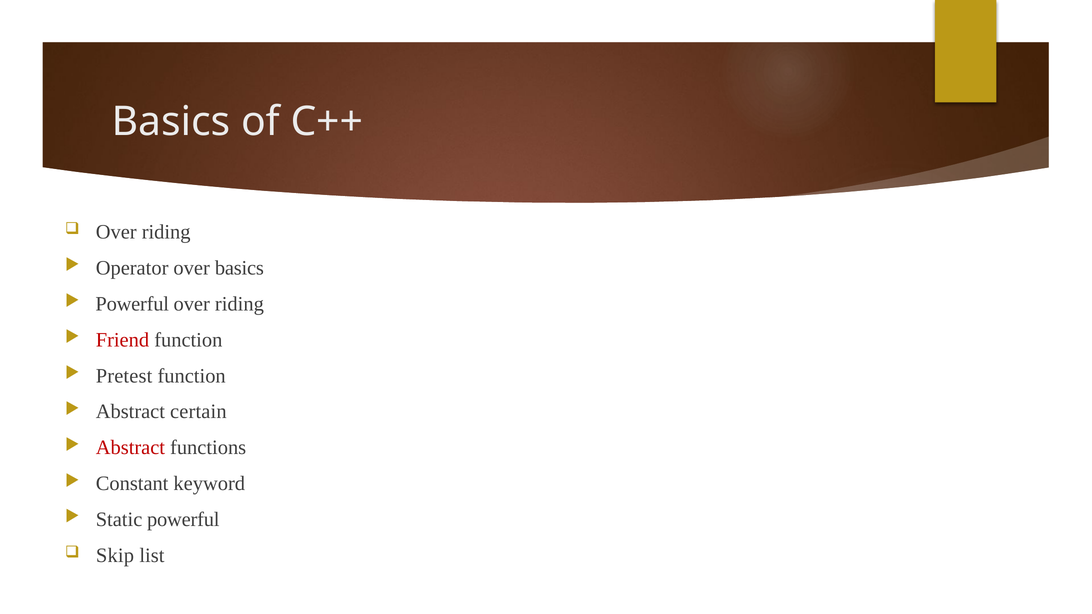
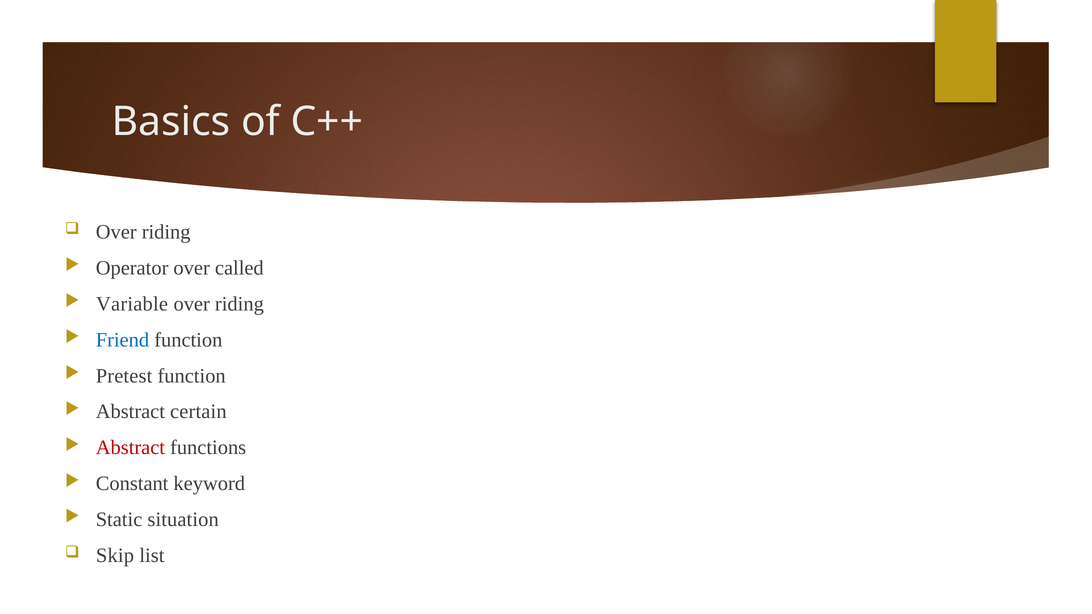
over basics: basics -> called (239, 268)
Powerful: Powerful -> Variable (132, 304)
Friend colour: red -> blue (122, 340)
Static powerful: powerful -> situation (183, 520)
